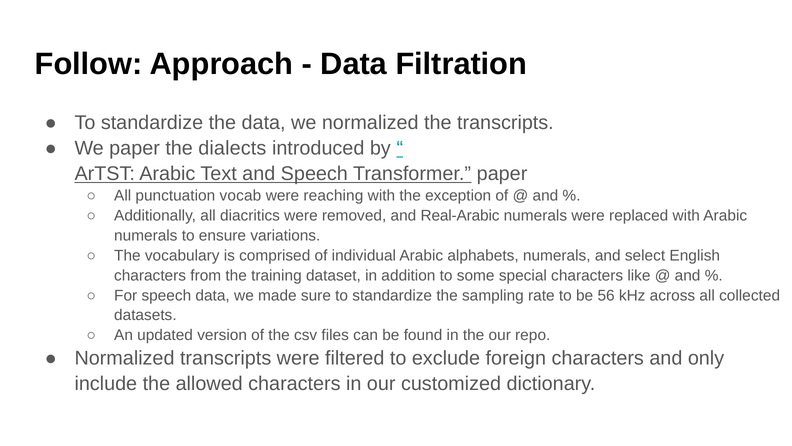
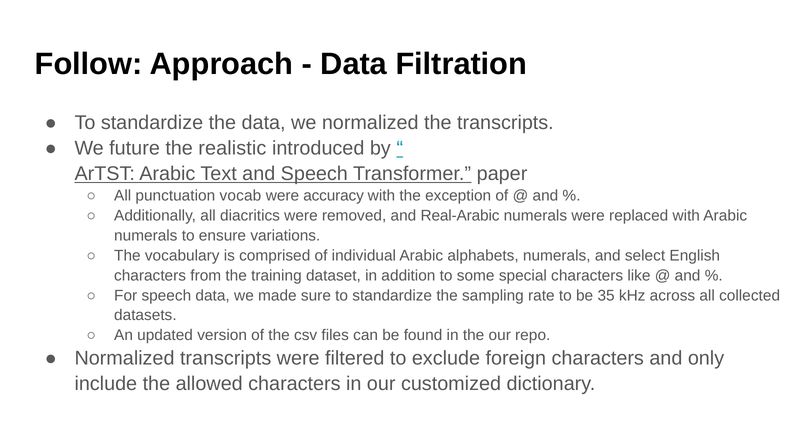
We paper: paper -> future (135, 148)
dialects: dialects -> realistic (232, 148)
reaching: reaching -> accuracy (334, 196)
56: 56 -> 35 (606, 295)
